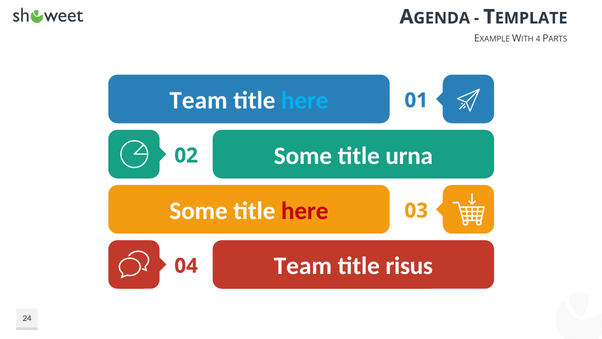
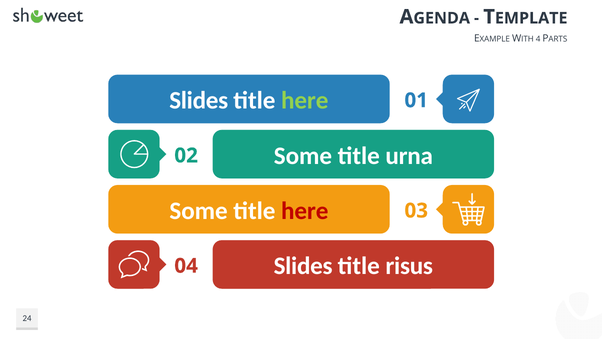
Team: Team -> Slides (199, 101)
here colour: light blue -> light green (305, 101)
04 Team: Team -> Slides (303, 266)
